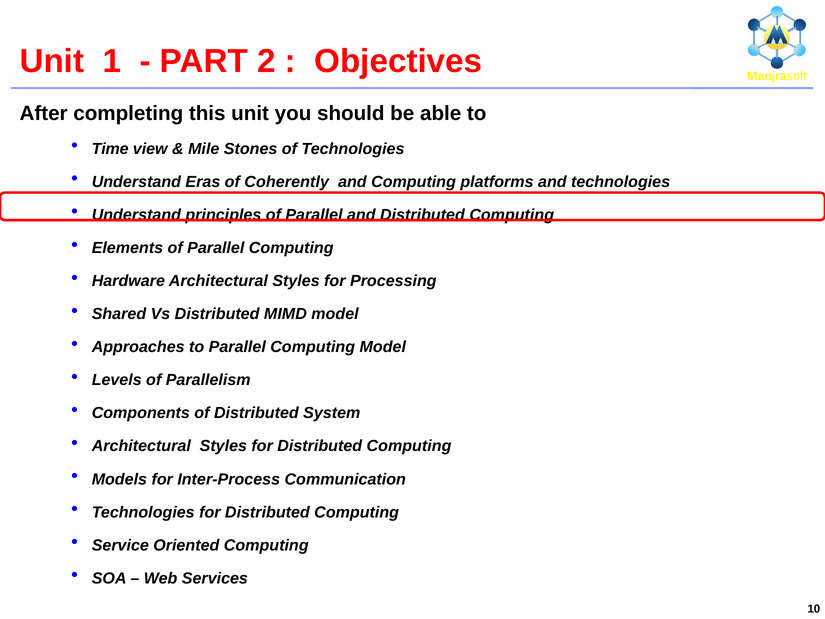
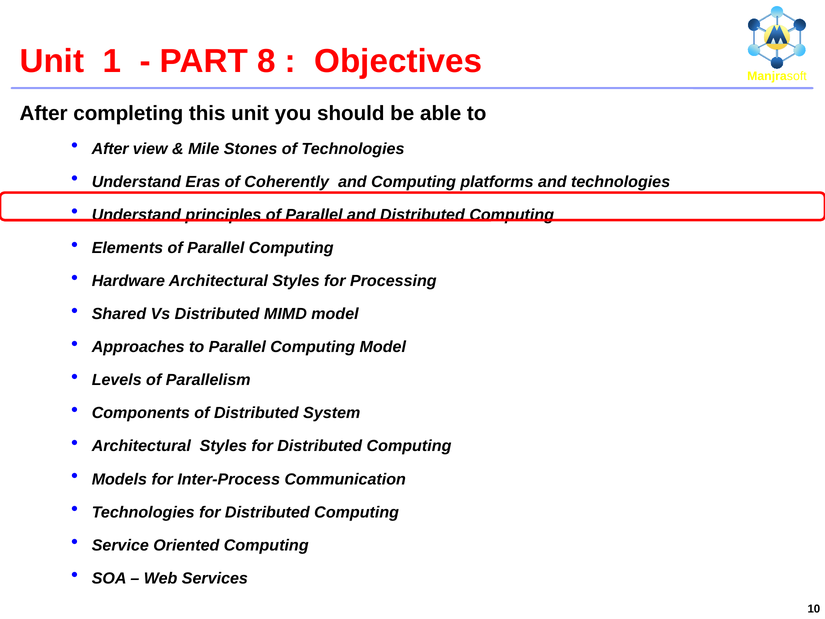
2: 2 -> 8 (266, 61)
Time: Time -> After (110, 149)
